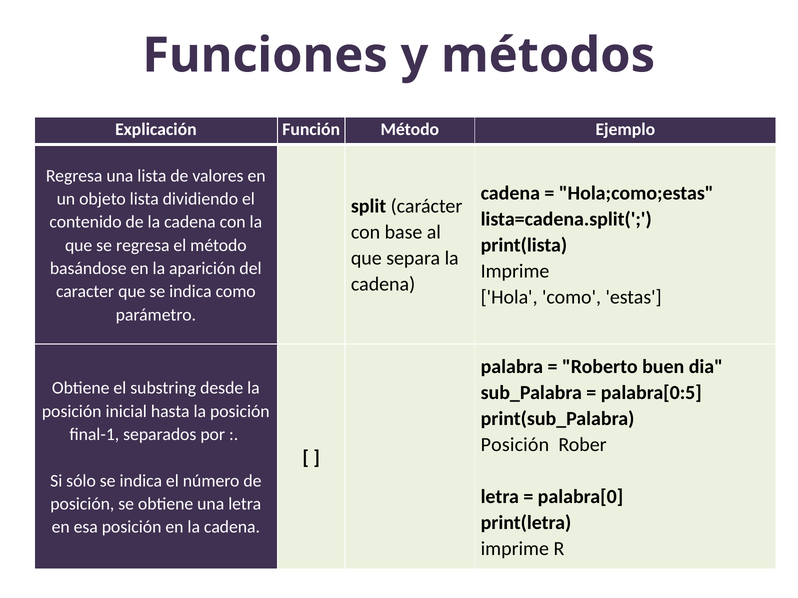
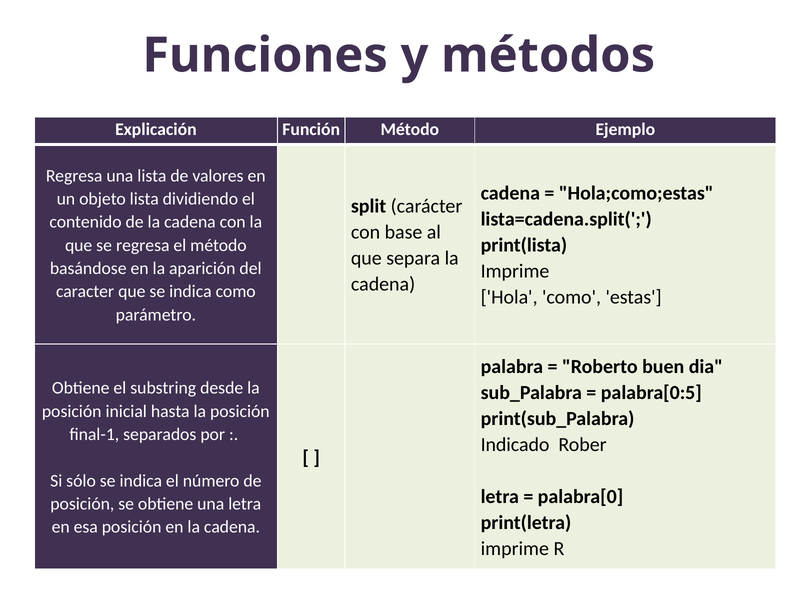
Posición: Posición -> Indicado (515, 445)
